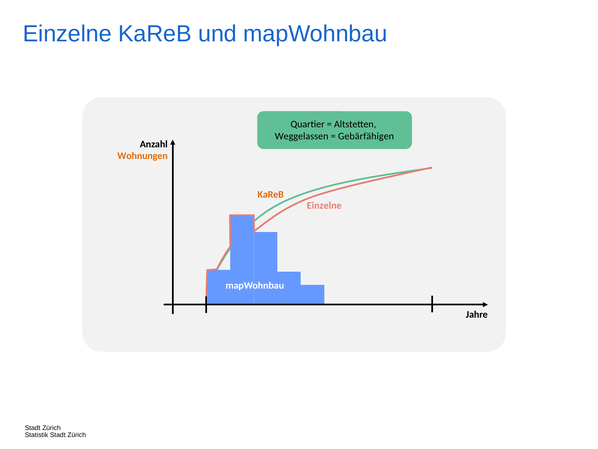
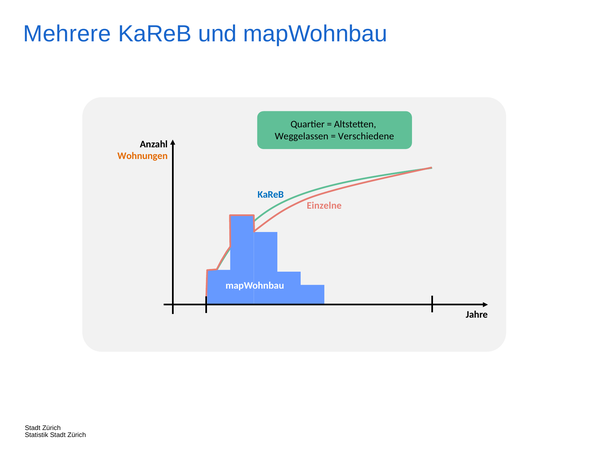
Einzelne: Einzelne -> Mehrere (67, 34)
Gebärfähigen: Gebärfähigen -> Verschiedene (366, 136)
KaReB colour: orange -> blue (271, 194)
